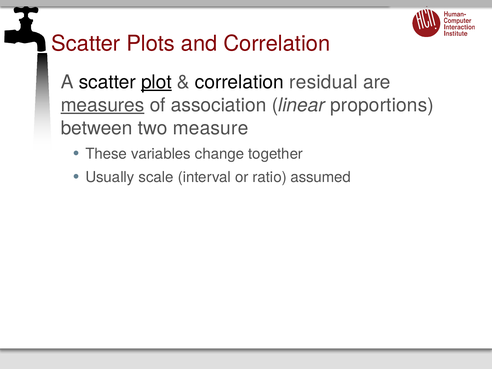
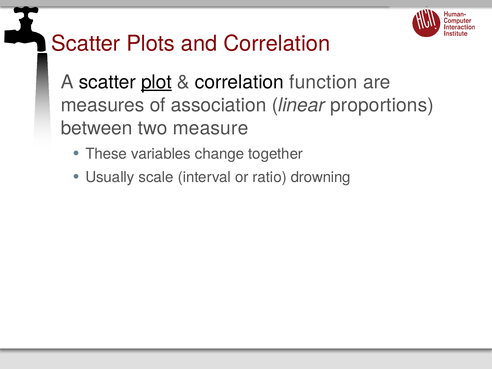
residual: residual -> function (323, 82)
measures underline: present -> none (103, 105)
assumed: assumed -> drowning (321, 177)
